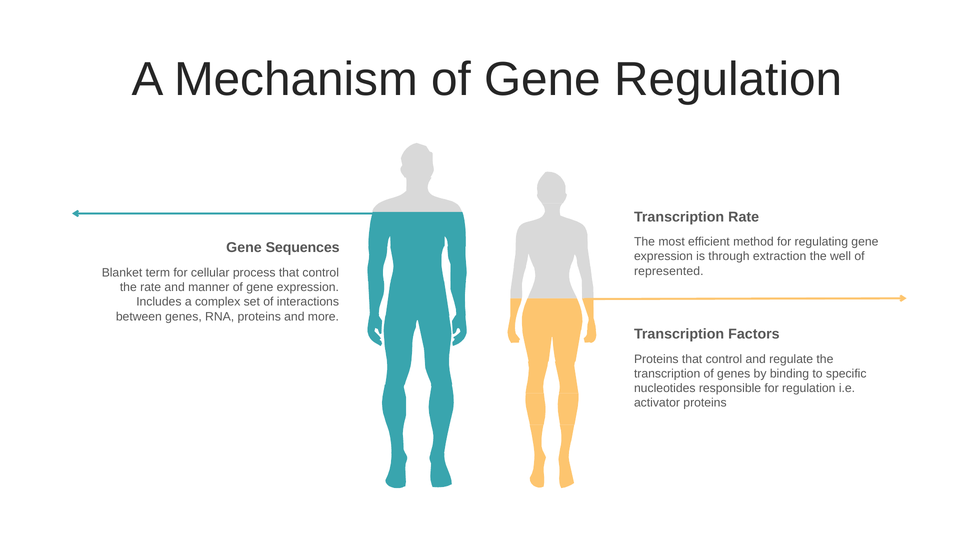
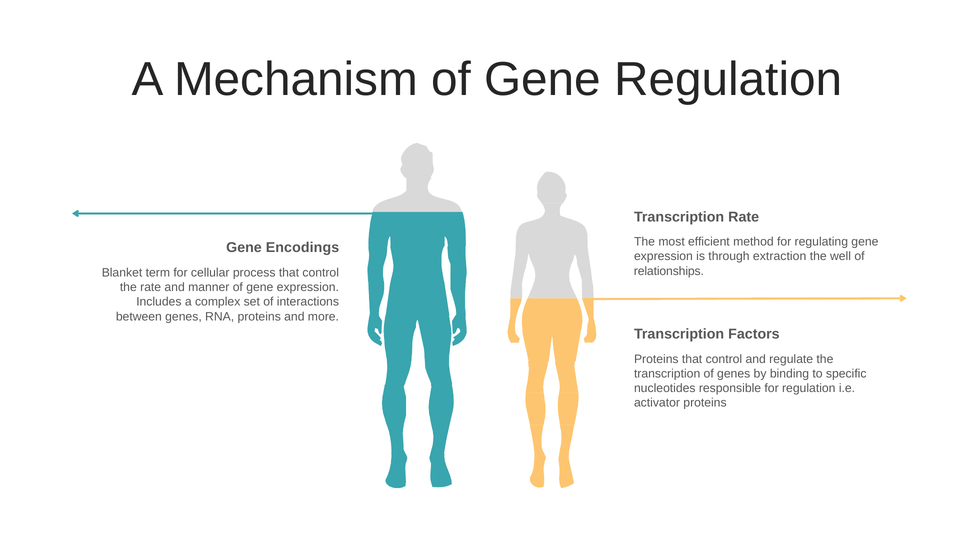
Sequences: Sequences -> Encodings (302, 248)
represented: represented -> relationships (669, 271)
